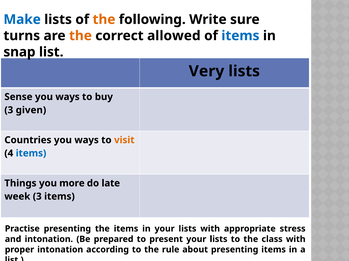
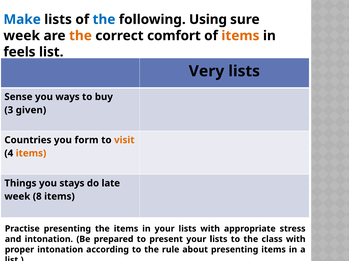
the colour: orange -> blue (104, 20)
Write: Write -> Using (208, 20)
turns: turns -> week (22, 36)
allowed: allowed -> comfort (174, 36)
items colour: blue -> orange (240, 36)
snap: snap -> feels (19, 52)
Countries you ways: ways -> form (87, 140)
items colour: blue -> orange (31, 154)
more: more -> stays (72, 184)
week 3: 3 -> 8 (37, 197)
